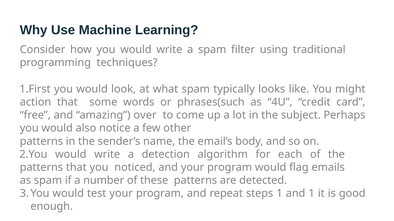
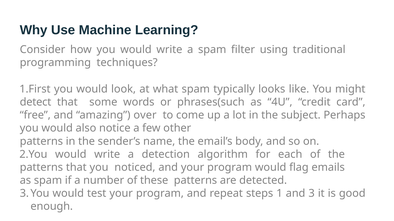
action: action -> detect (36, 102)
and 1: 1 -> 3 (312, 194)
